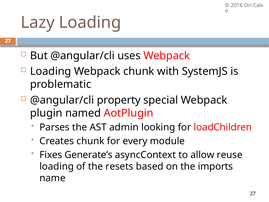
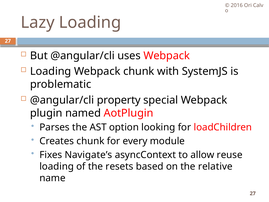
admin: admin -> option (124, 127)
Generate’s: Generate’s -> Navigate’s (88, 155)
imports: imports -> relative (215, 166)
